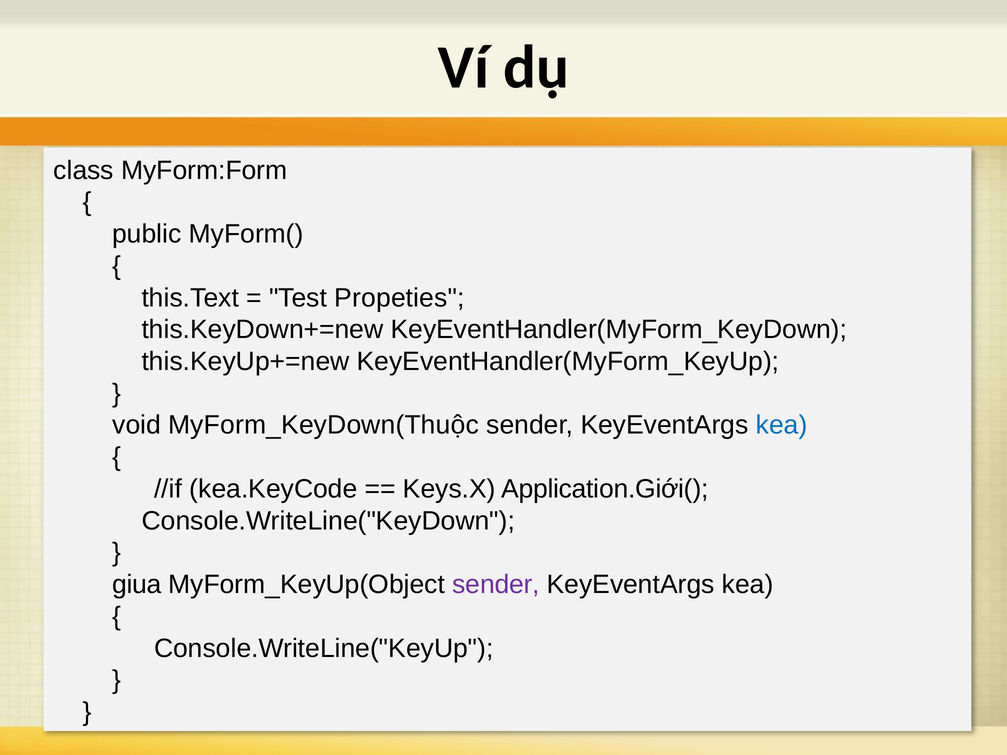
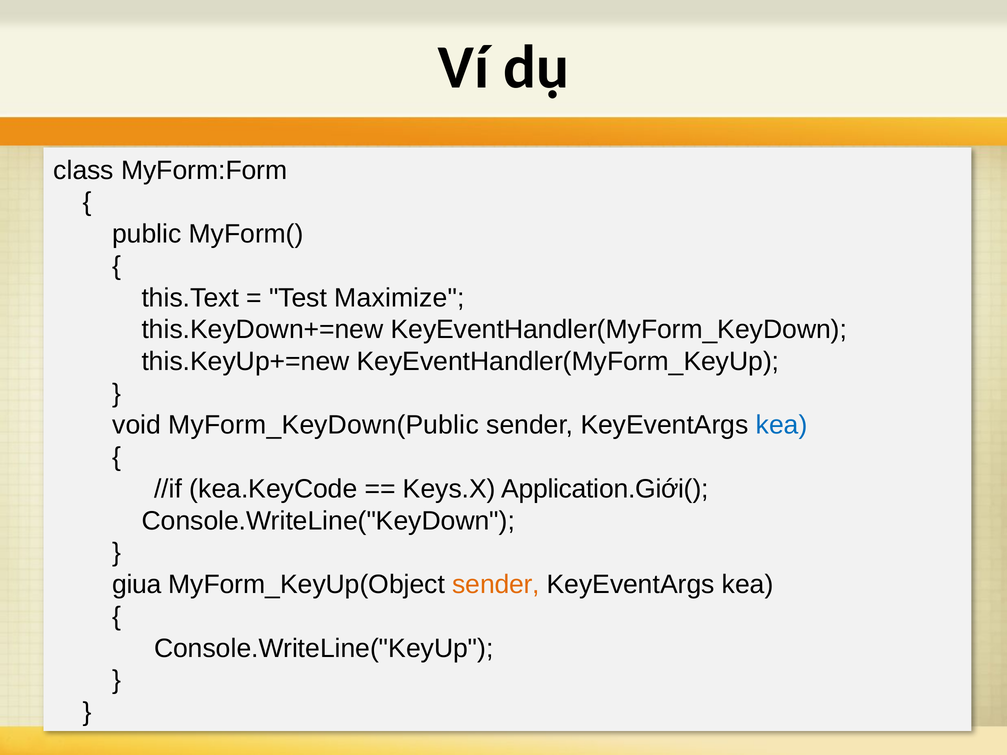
Propeties: Propeties -> Maximize (399, 298)
MyForm_KeyDown(Thuộc: MyForm_KeyDown(Thuộc -> MyForm_KeyDown(Public (324, 425)
sender colour: purple -> orange (496, 585)
